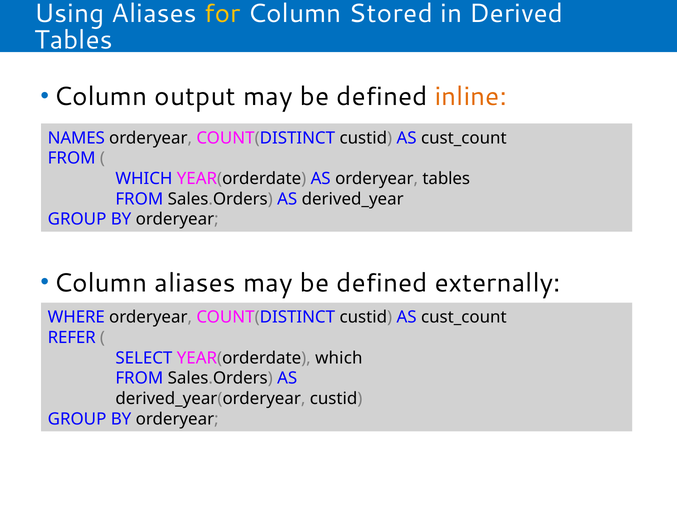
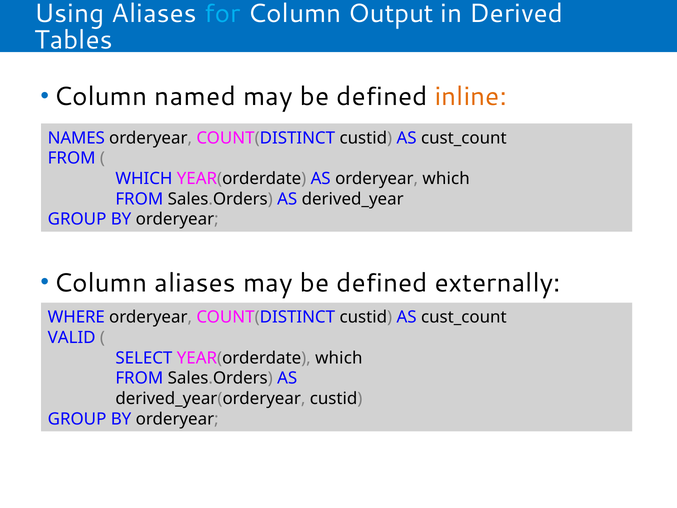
for colour: yellow -> light blue (222, 13)
Stored: Stored -> Output (391, 13)
output: output -> named (195, 97)
orderyear tables: tables -> which (446, 179)
REFER: REFER -> VALID (72, 337)
